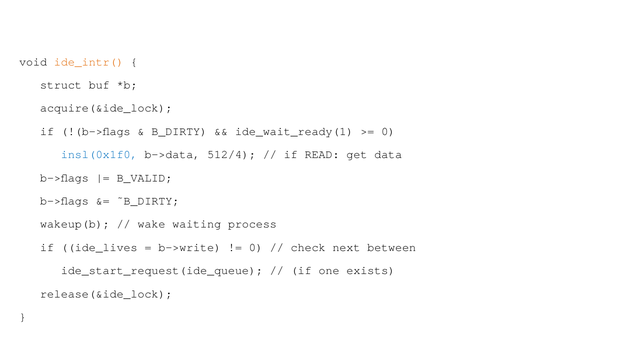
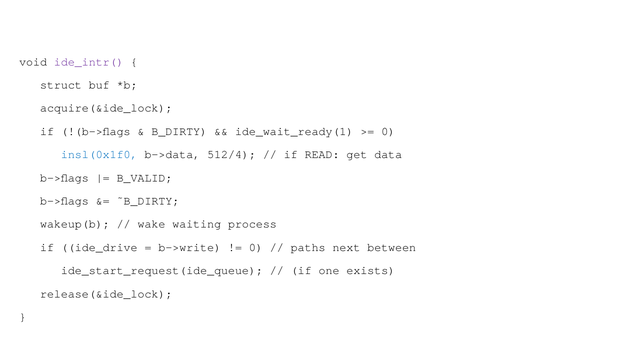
ide_intr( colour: orange -> purple (89, 62)
ide_lives: ide_lives -> ide_drive (99, 247)
check: check -> paths (308, 247)
